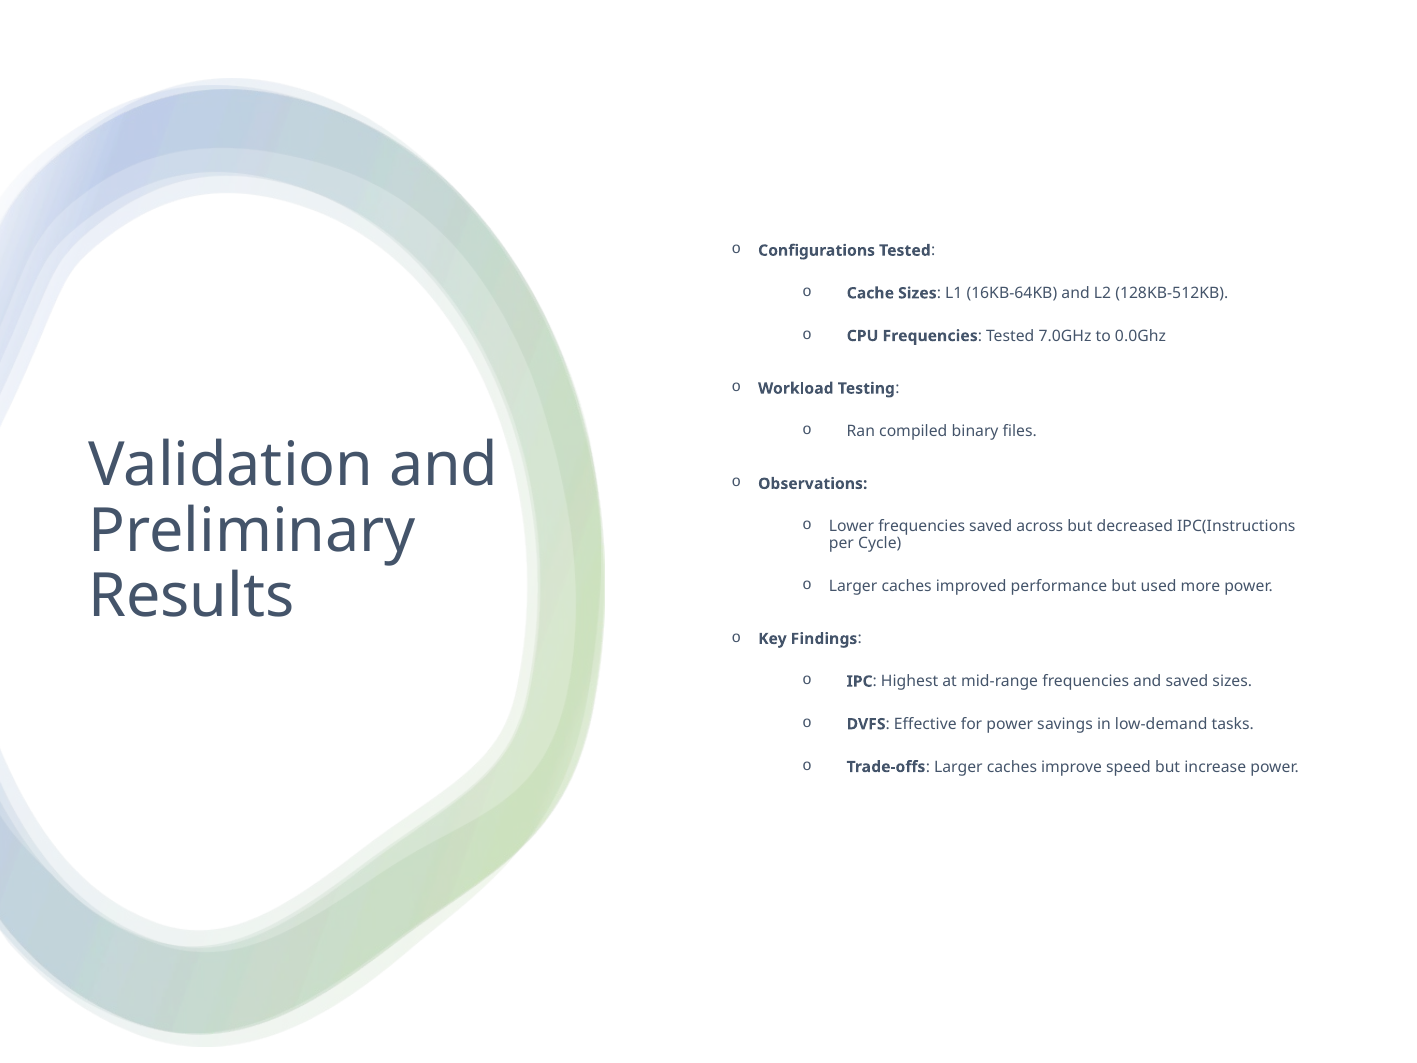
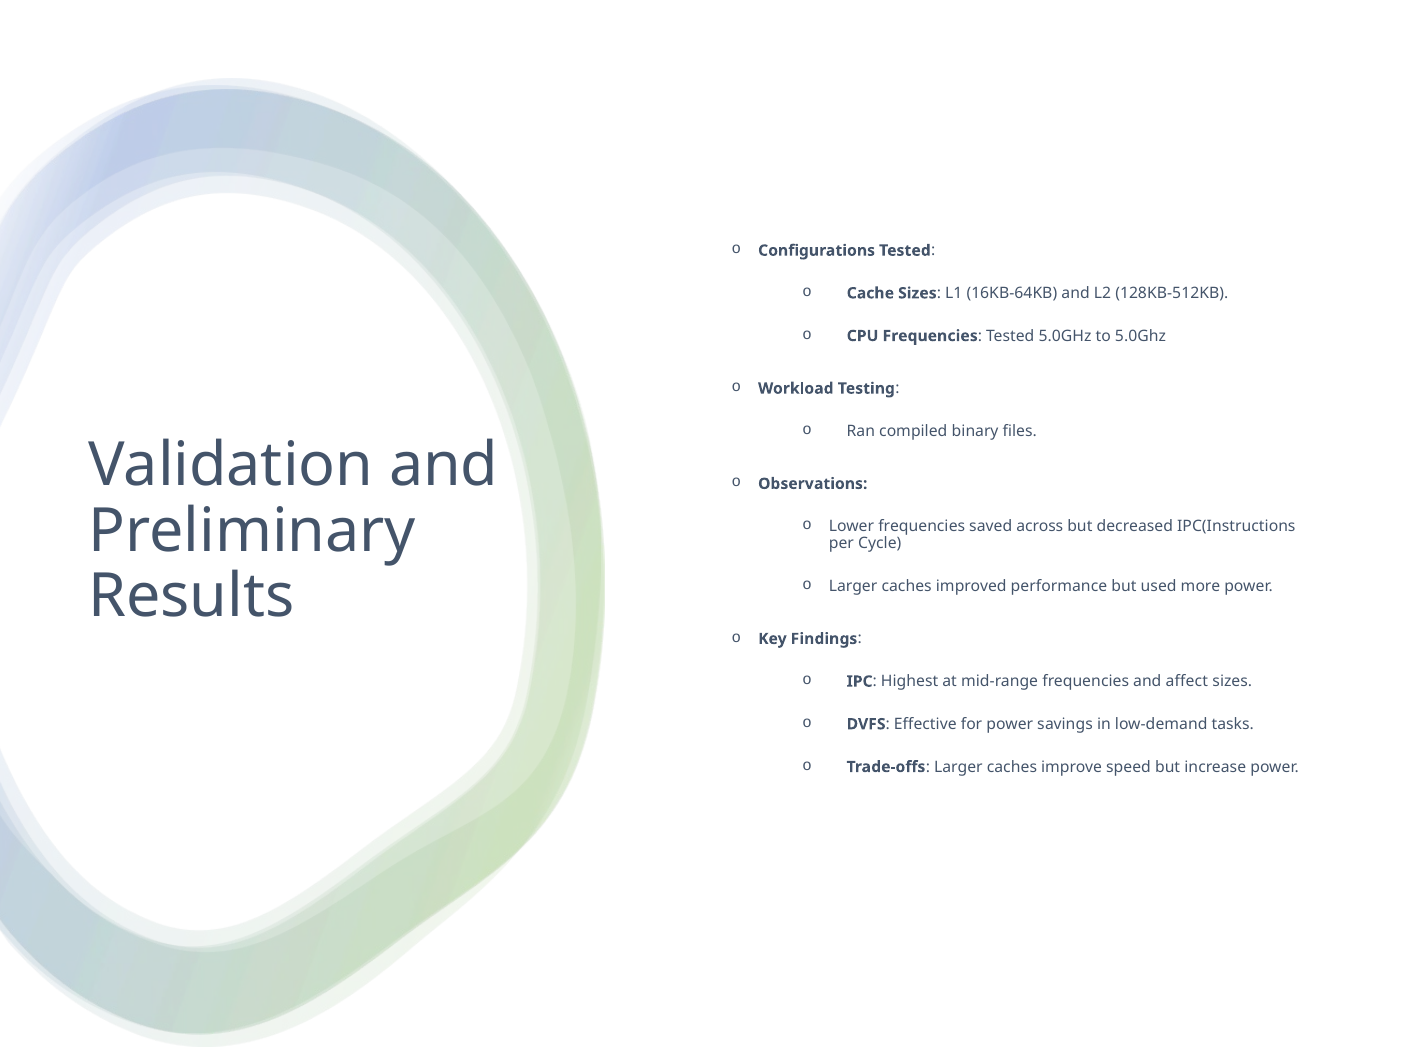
Tested 7.0GHz: 7.0GHz -> 5.0GHz (1065, 336)
to 0.0Ghz: 0.0Ghz -> 5.0Ghz (1140, 336)
and saved: saved -> affect (1187, 681)
